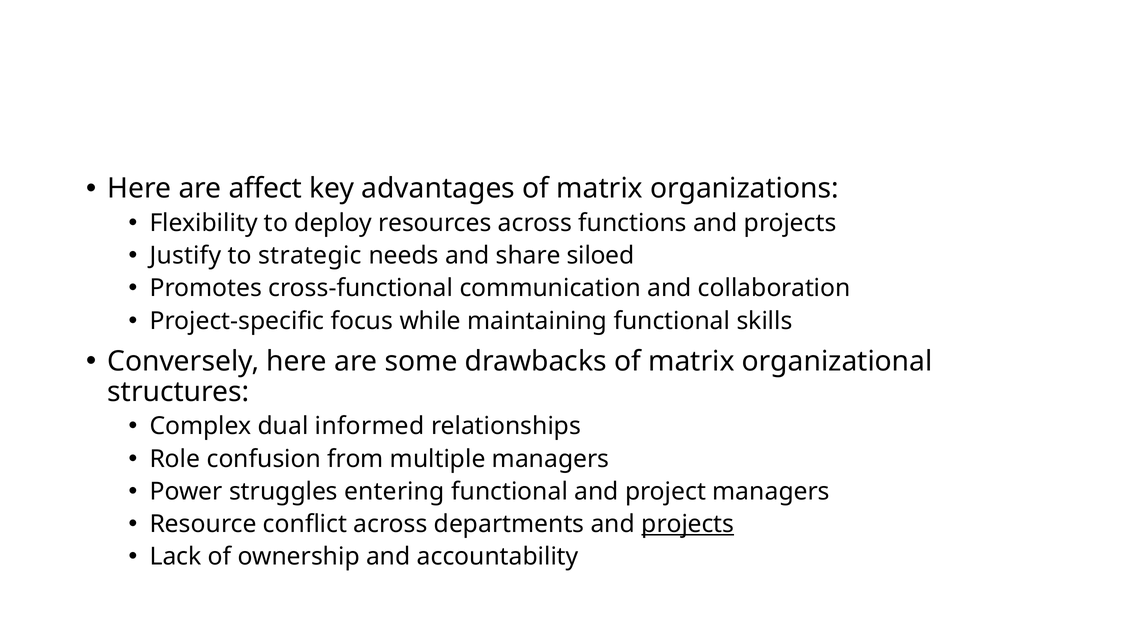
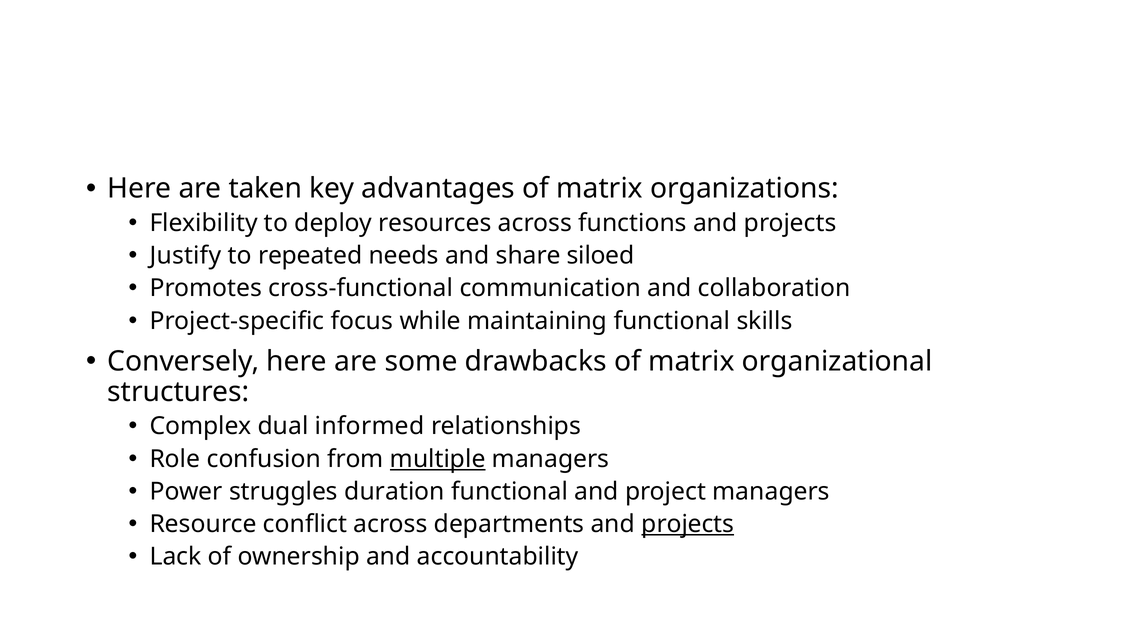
affect: affect -> taken (265, 189)
strategic: strategic -> repeated (310, 256)
multiple underline: none -> present (438, 459)
entering: entering -> duration (395, 491)
